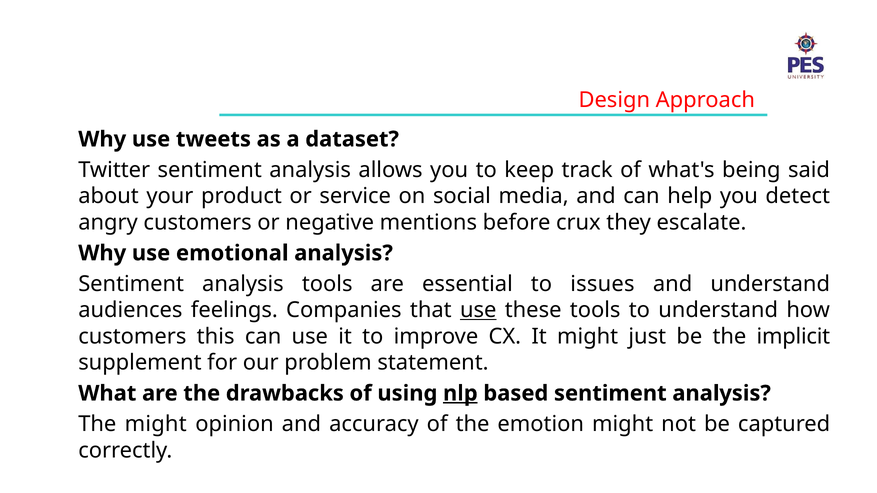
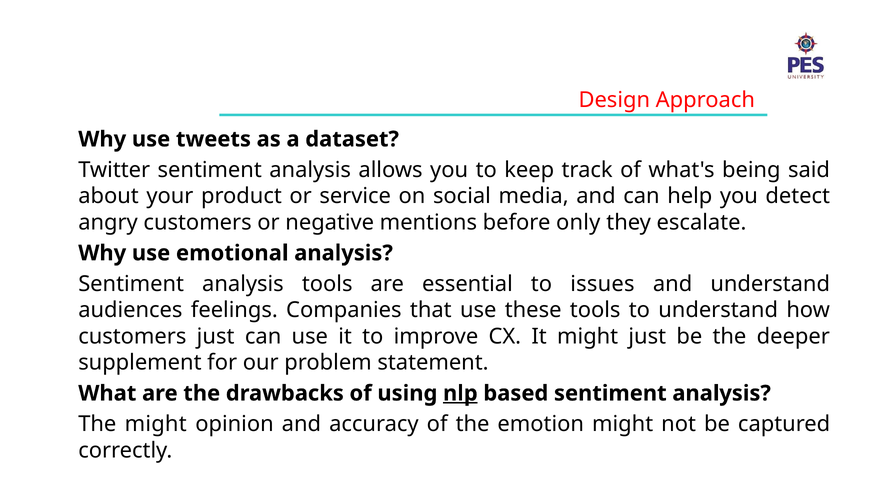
crux: crux -> only (578, 223)
use underline: present -> none (478, 310)
customers this: this -> just (216, 337)
implicit: implicit -> deeper (793, 337)
